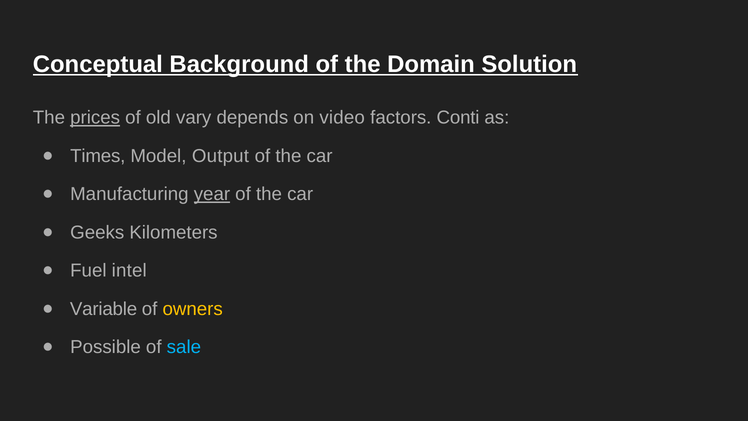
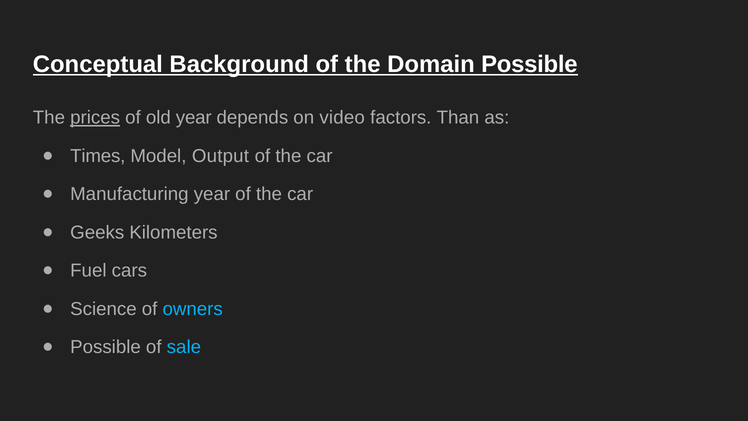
Domain Solution: Solution -> Possible (529, 64)
old vary: vary -> year (194, 118)
Conti: Conti -> Than (458, 118)
year underline: present -> none (212, 194)
intel: intel -> cars (129, 271)
Variable: Variable -> Science (103, 309)
owners colour: yellow -> light blue (193, 309)
